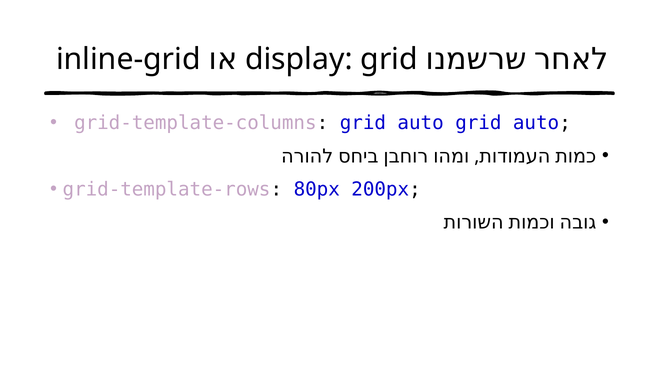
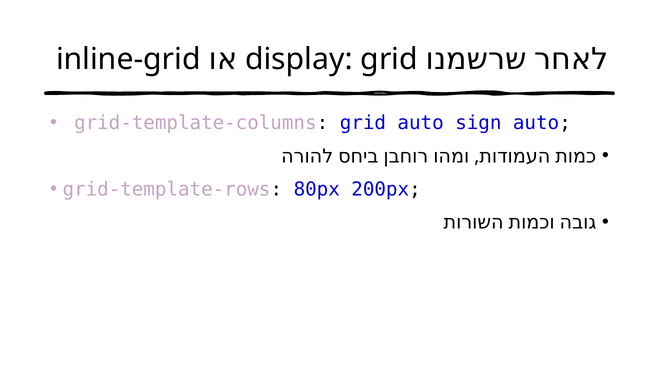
auto grid: grid -> sign (478, 123)
